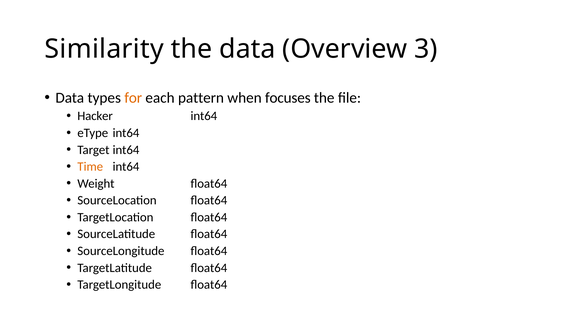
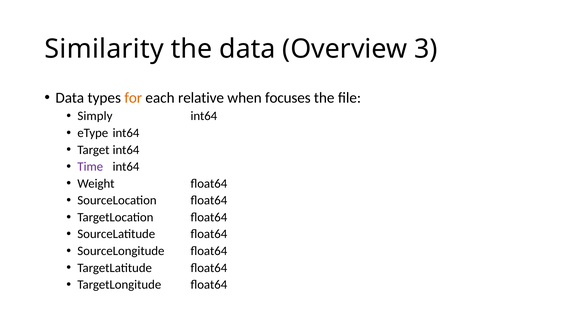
pattern: pattern -> relative (201, 98)
Hacker: Hacker -> Simply (95, 116)
Time colour: orange -> purple (90, 166)
